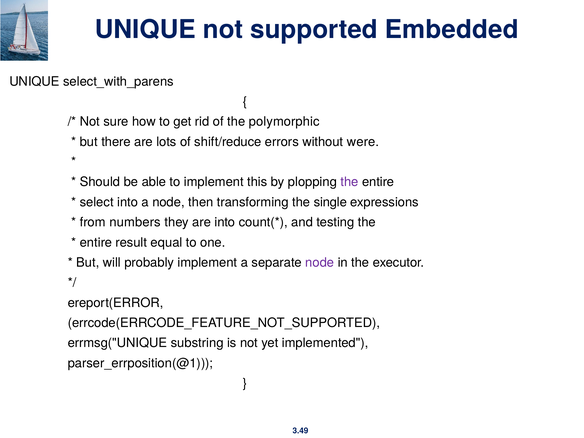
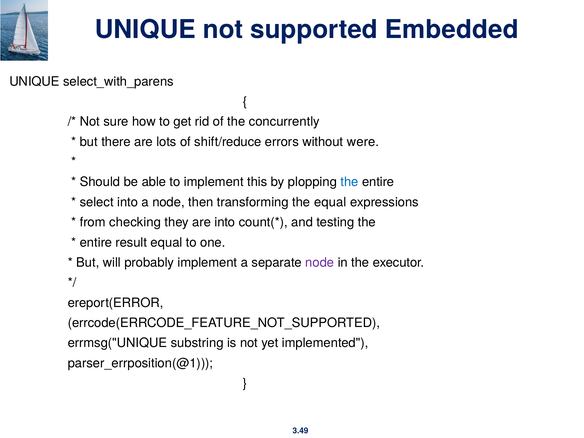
polymorphic: polymorphic -> concurrently (284, 122)
the colour: purple -> blue (349, 182)
the single: single -> equal (330, 202)
numbers: numbers -> checking (135, 222)
